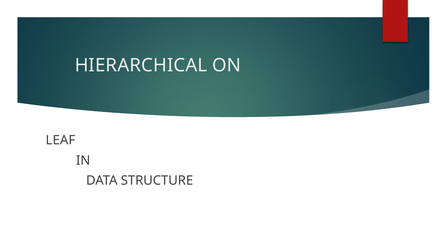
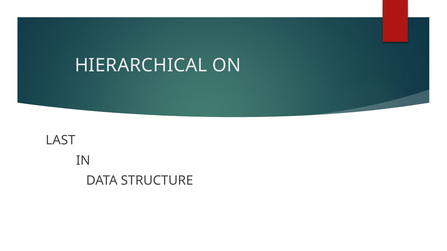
LEAF: LEAF -> LAST (60, 140)
